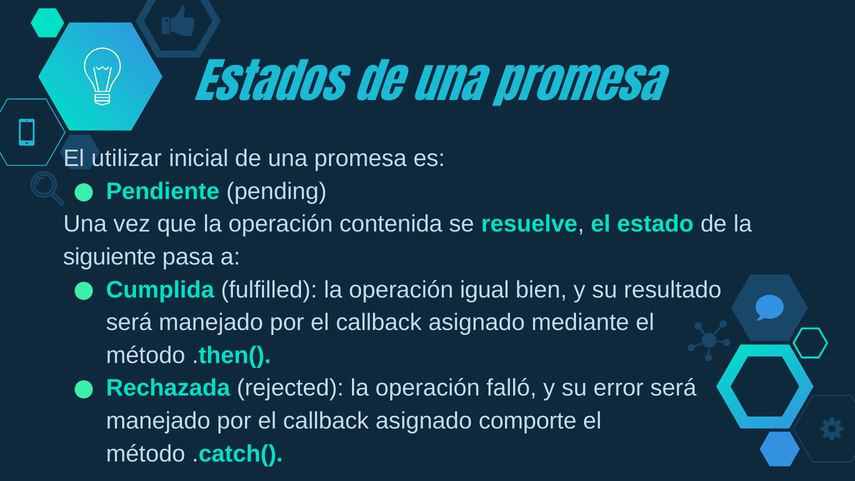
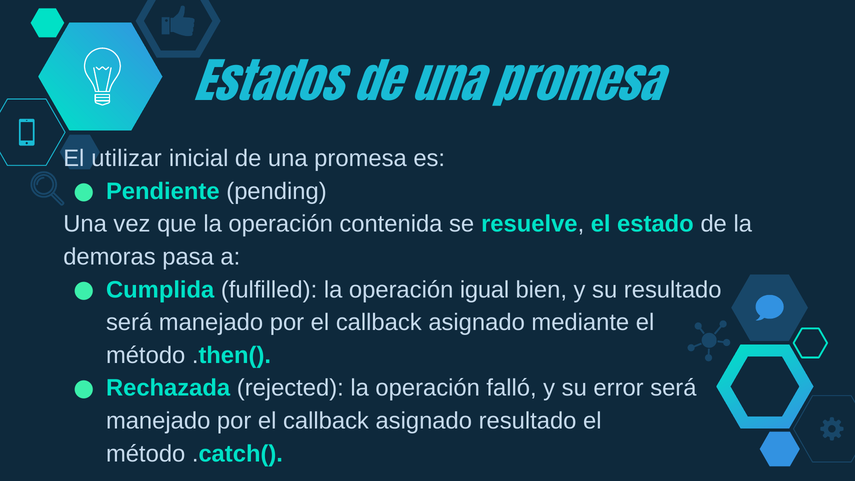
siguiente: siguiente -> demoras (109, 257)
asignado comporte: comporte -> resultado (528, 421)
